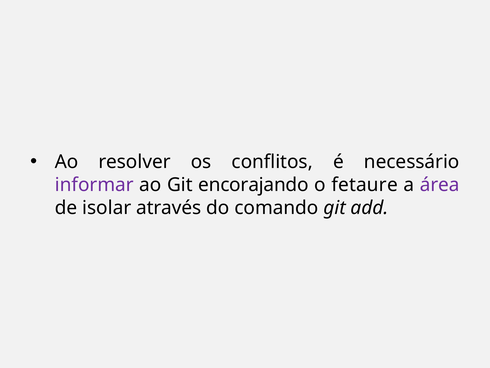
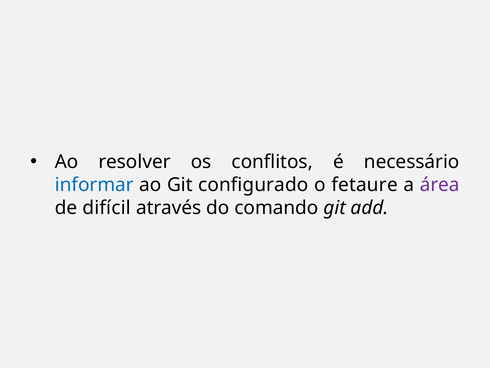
informar colour: purple -> blue (94, 185)
encorajando: encorajando -> configurado (253, 185)
isolar: isolar -> difícil (107, 208)
